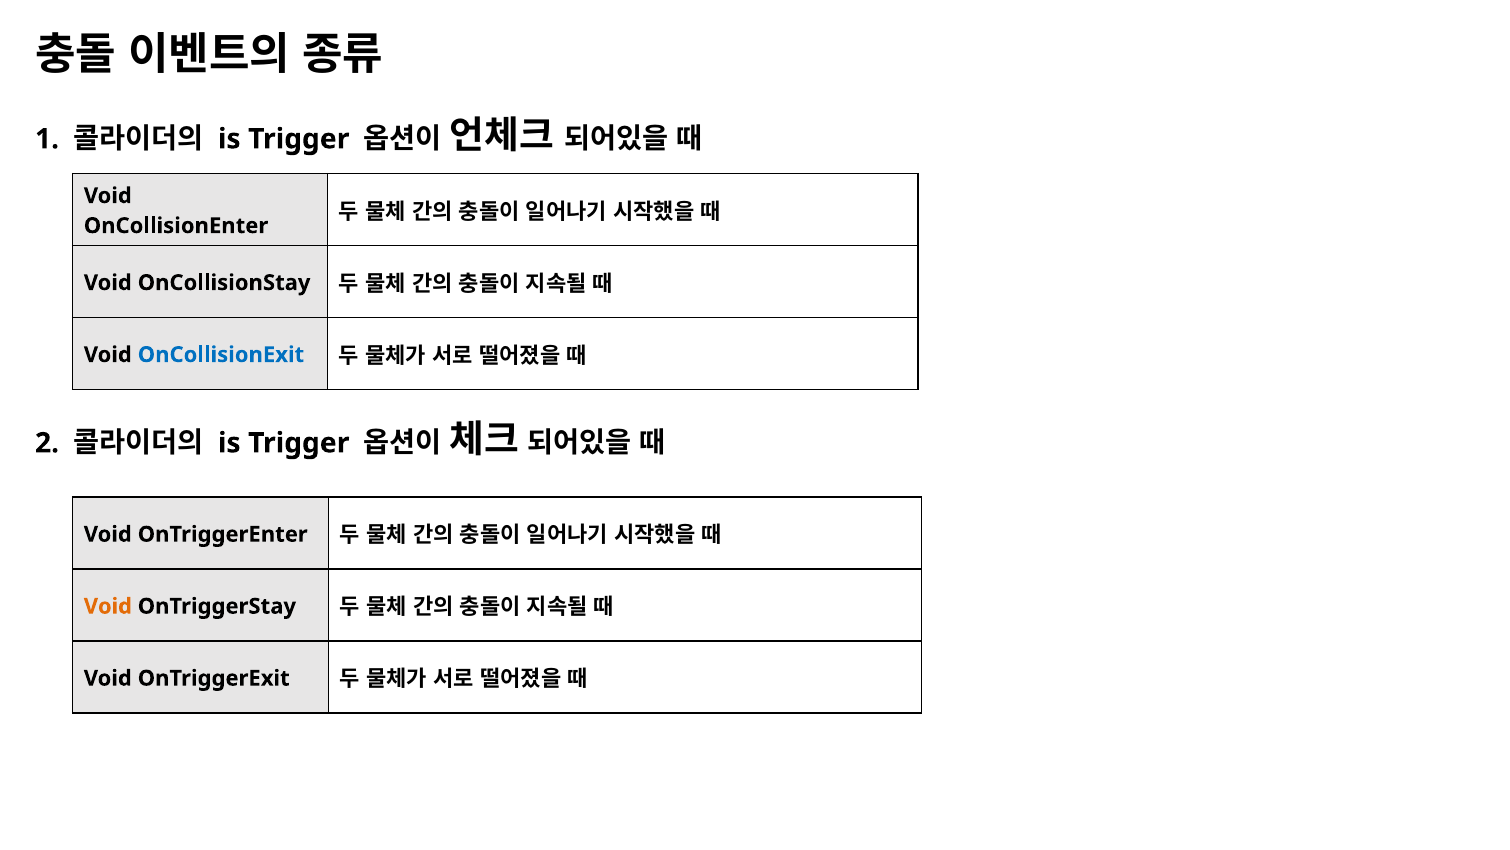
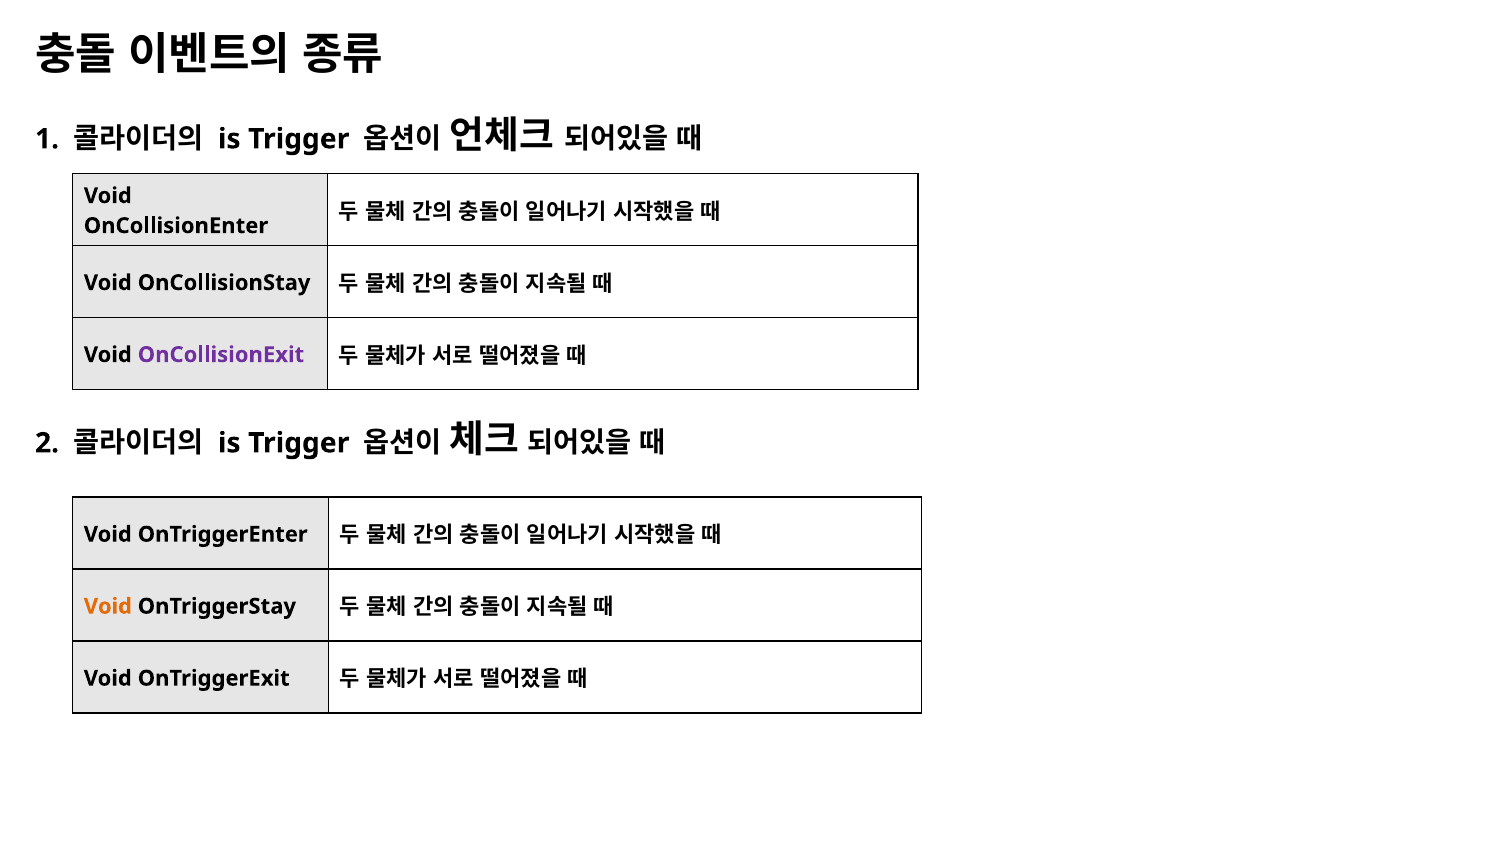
OnCollisionExit colour: blue -> purple (221, 355)
